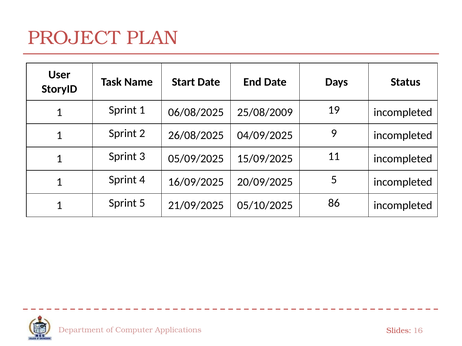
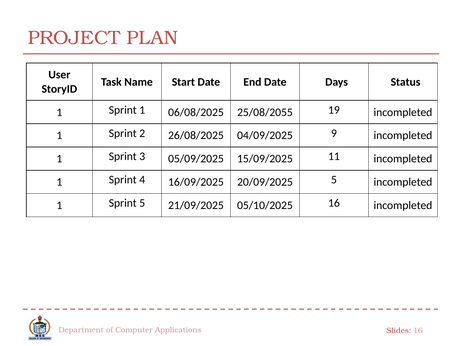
25/08/2009: 25/08/2009 -> 25/08/2055 (265, 112)
05/10/2025 86: 86 -> 16 (334, 203)
